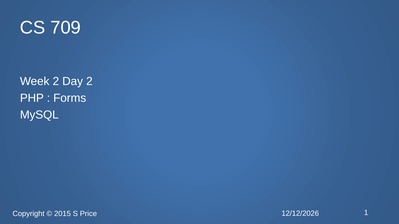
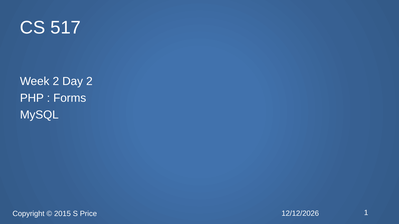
709: 709 -> 517 (66, 28)
